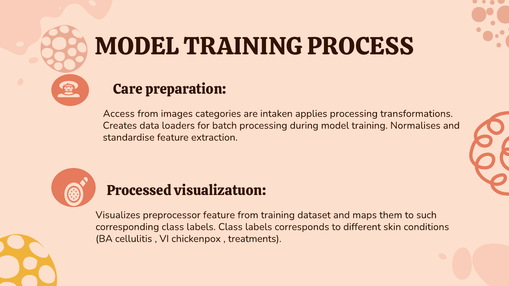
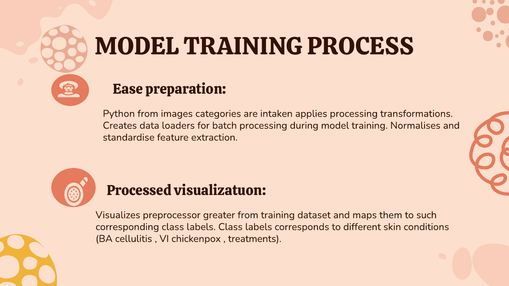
Care: Care -> Ease (128, 89)
Access: Access -> Python (119, 114)
preprocessor feature: feature -> greater (219, 215)
